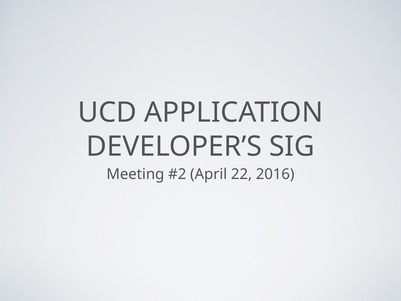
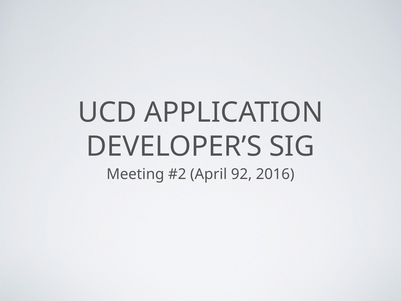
22: 22 -> 92 (241, 174)
